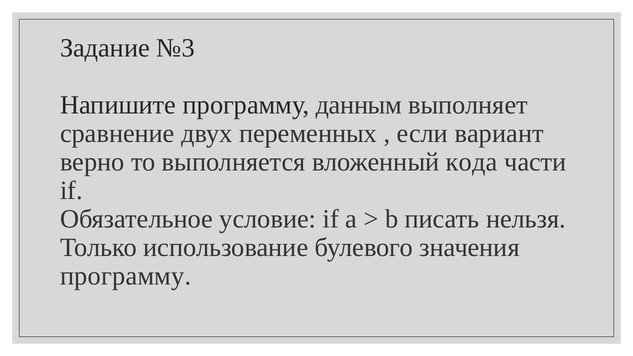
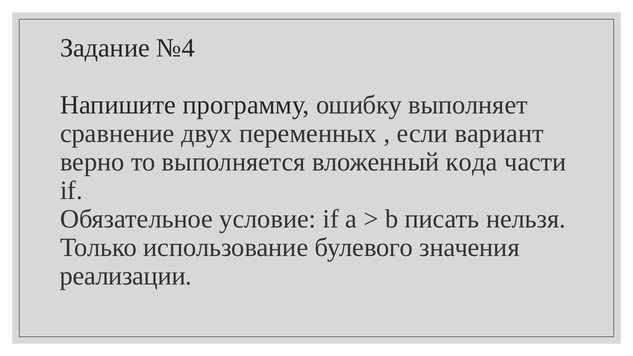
№3: №3 -> №4 (176, 48)
данным: данным -> ошибку (359, 105)
программу: программу -> реализации (126, 276)
